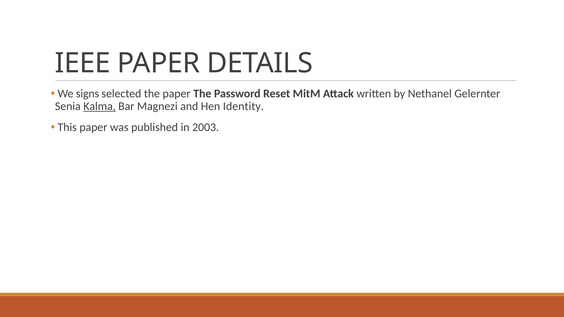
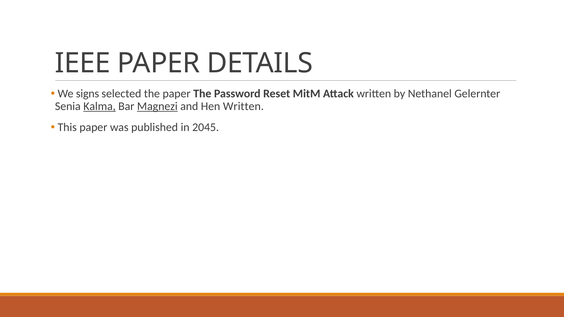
Magnezi underline: none -> present (157, 106)
Hen Identity: Identity -> Written (243, 106)
2003: 2003 -> 2045 (206, 127)
